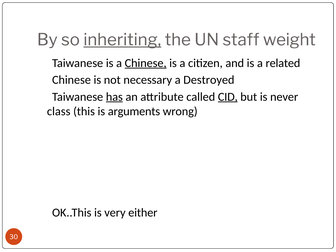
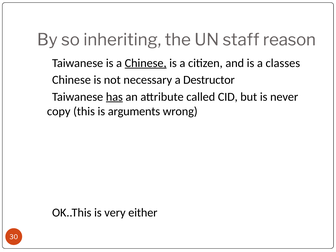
inheriting underline: present -> none (122, 40)
weight: weight -> reason (289, 40)
related: related -> classes (283, 63)
Destroyed: Destroyed -> Destructor (209, 80)
CID underline: present -> none (228, 97)
class: class -> copy (59, 111)
